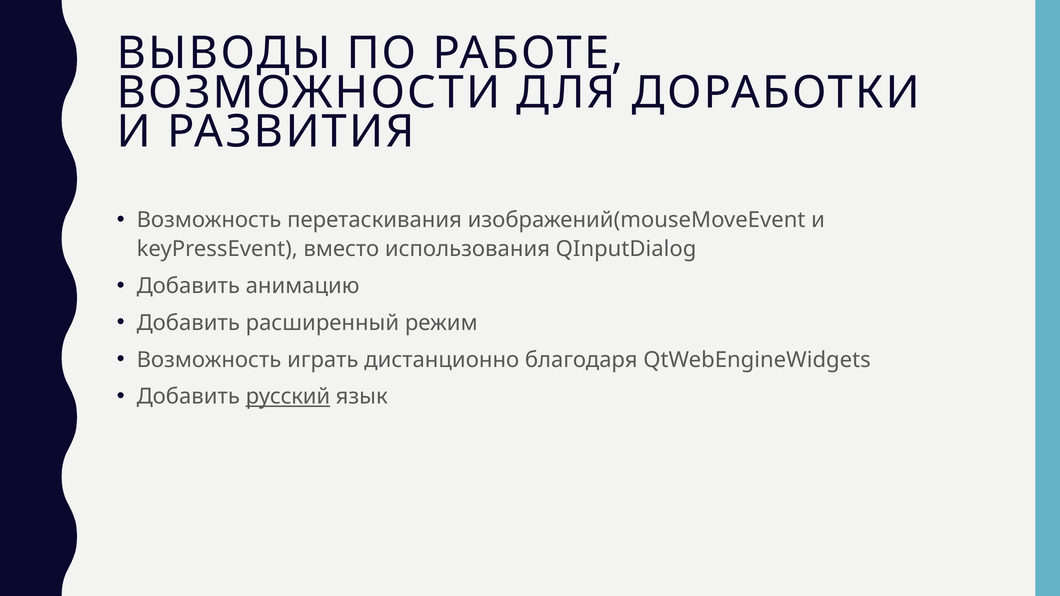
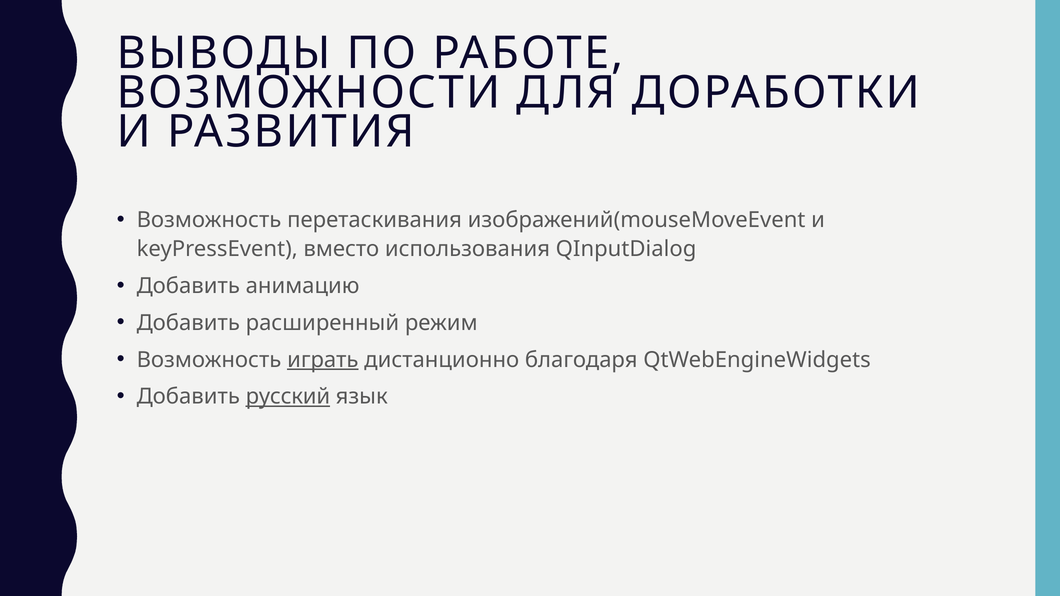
играть underline: none -> present (323, 360)
